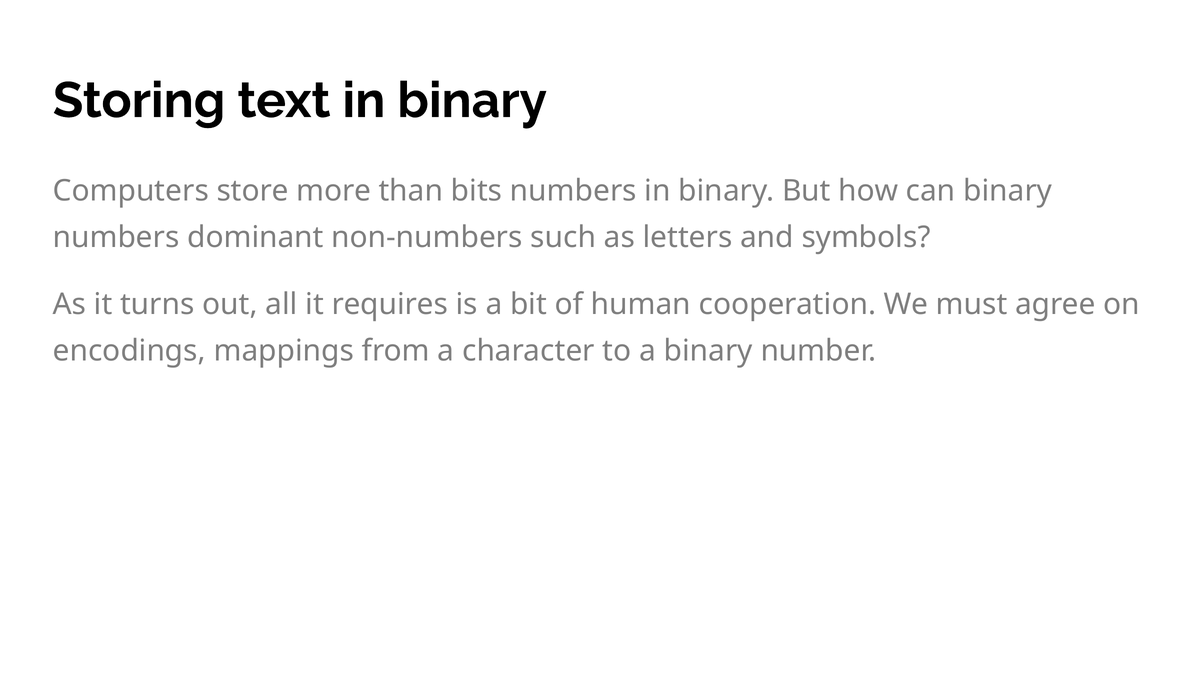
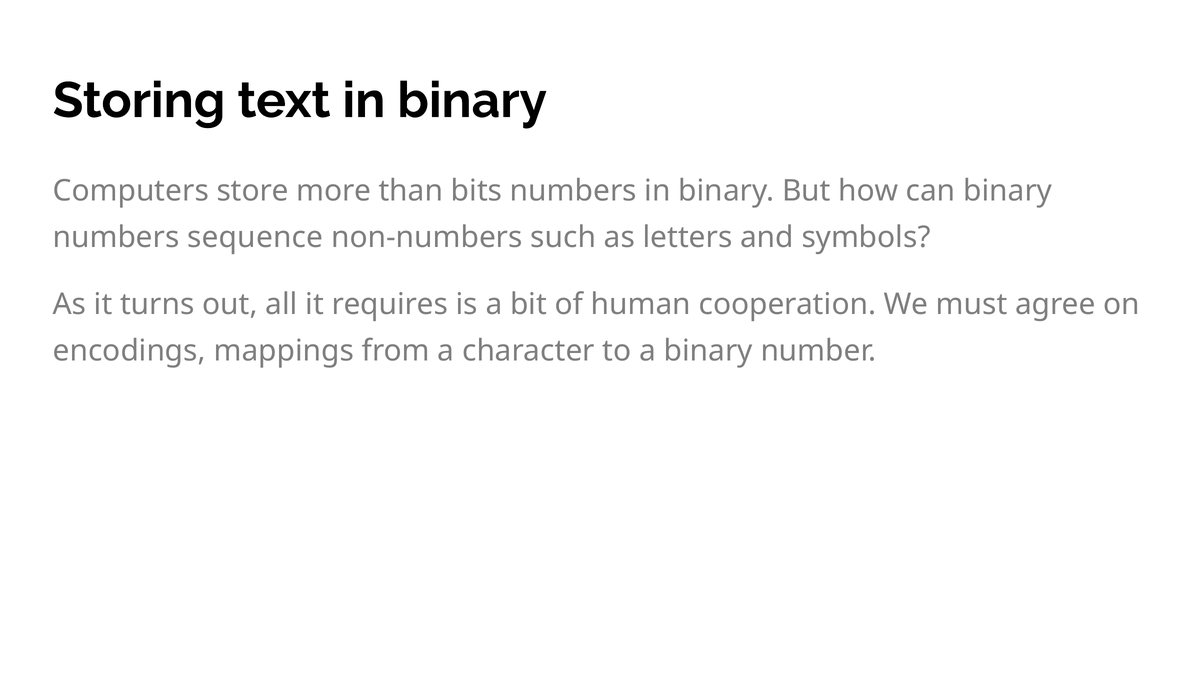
dominant: dominant -> sequence (255, 238)
